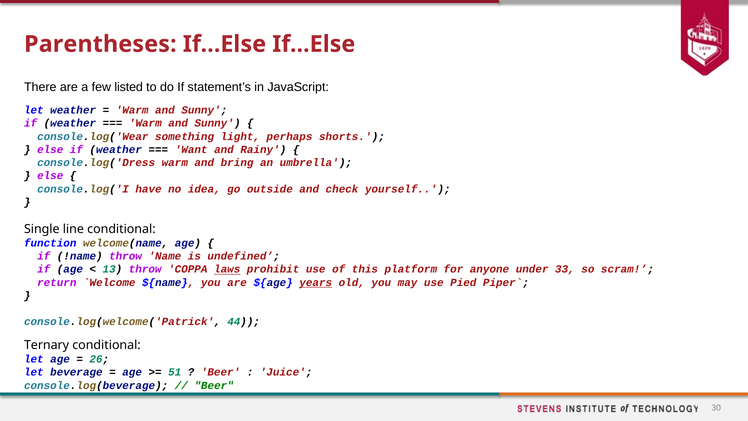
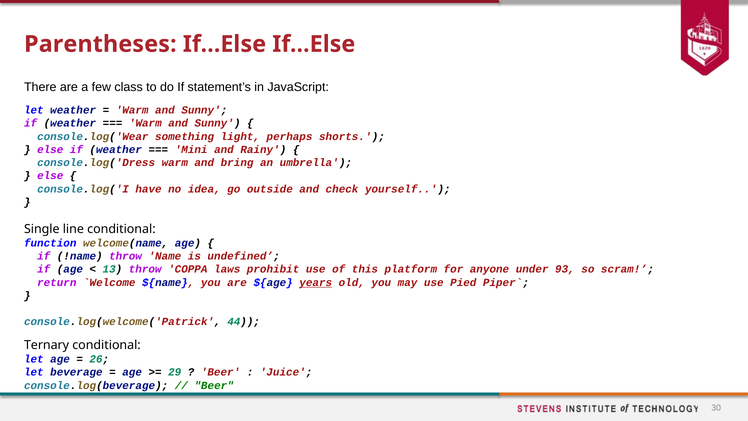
listed: listed -> class (129, 87)
Want: Want -> Mini (191, 150)
laws underline: present -> none (227, 269)
33: 33 -> 93 (565, 269)
51: 51 -> 29 (175, 372)
